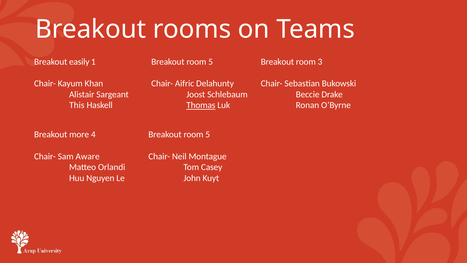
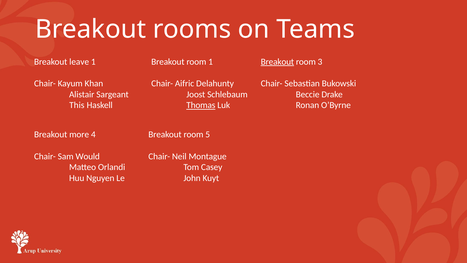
easily: easily -> leave (79, 62)
5: 5 -> 1 (211, 62)
Breakout underline: none -> present (277, 62)
Aware: Aware -> Would (88, 156)
